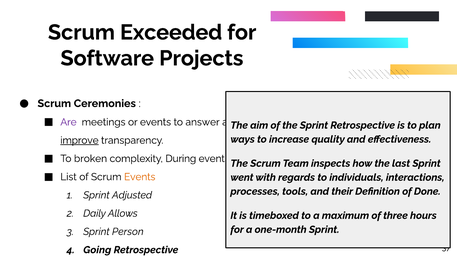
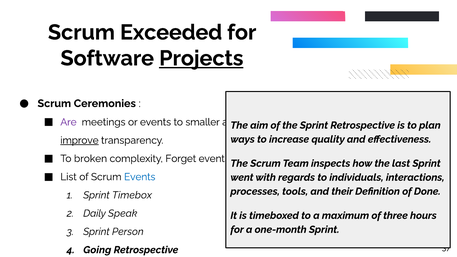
Projects underline: none -> present (201, 58)
answer: answer -> smaller (203, 122)
During: During -> Forget (181, 159)
Events colour: orange -> blue (140, 177)
Adjusted: Adjusted -> Timebox (132, 195)
Allows: Allows -> Speak (123, 213)
